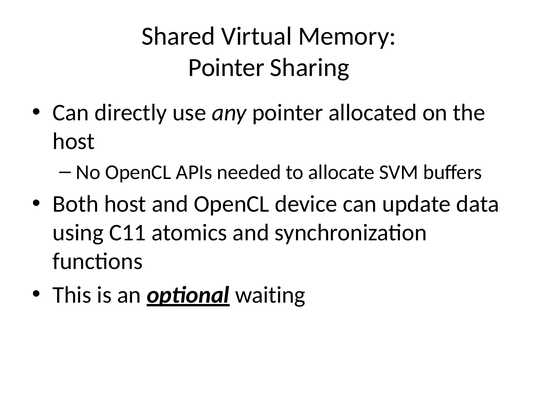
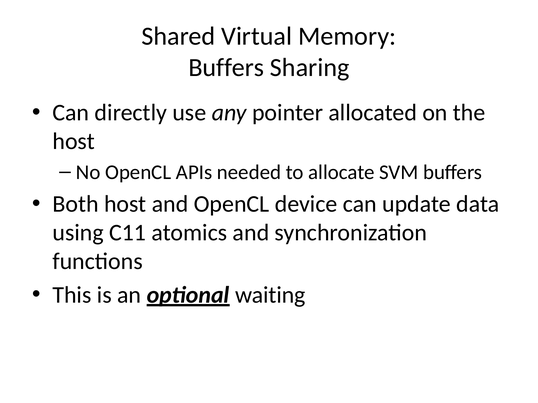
Pointer: Pointer -> Buffers (226, 68)
